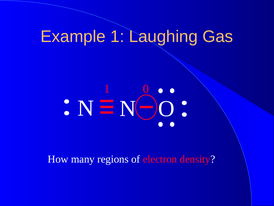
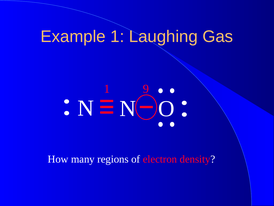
0: 0 -> 9 (146, 89)
